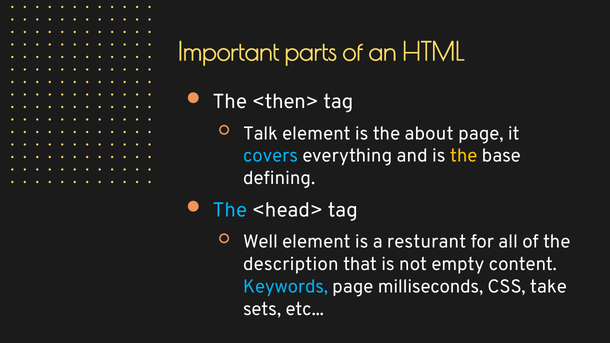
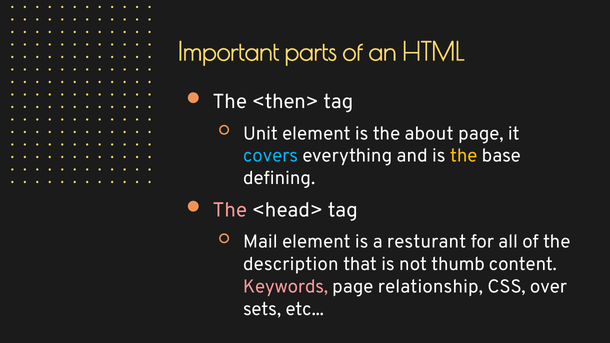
Talk: Talk -> Unit (260, 133)
The colour: light blue -> pink (230, 210)
Well: Well -> Mail (260, 242)
empty: empty -> thumb (458, 264)
Keywords colour: light blue -> pink (286, 287)
milliseconds: milliseconds -> relationship (430, 287)
take: take -> over (548, 287)
